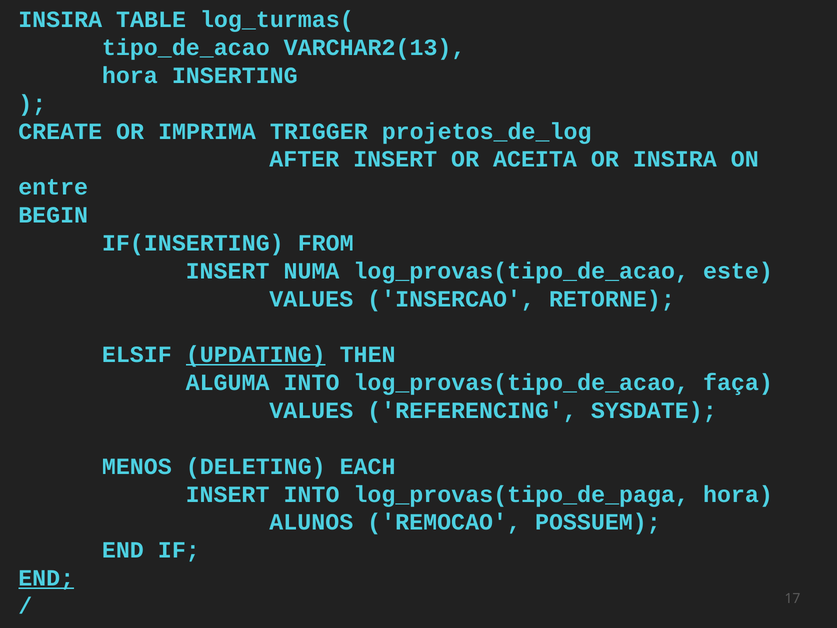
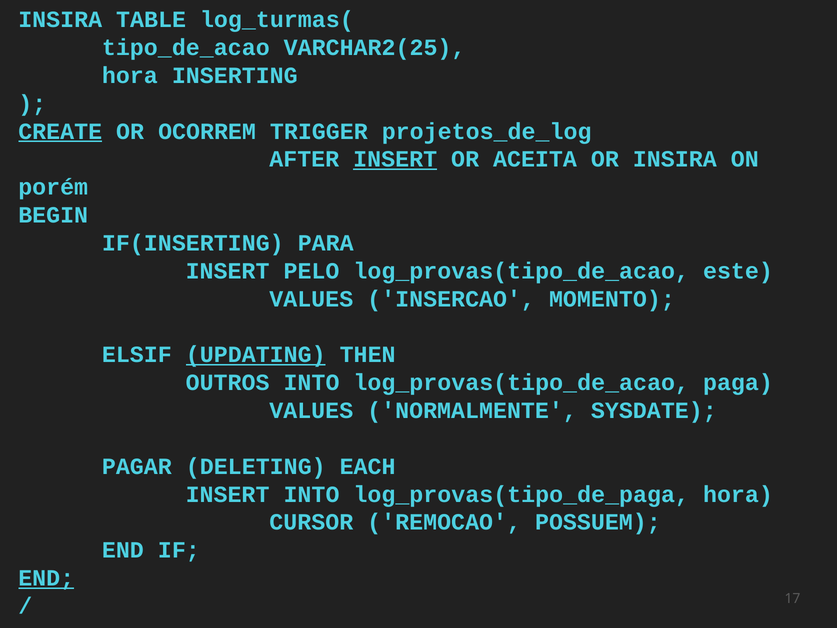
VARCHAR2(13: VARCHAR2(13 -> VARCHAR2(25 (375, 48)
CREATE underline: none -> present (60, 131)
IMPRIMA: IMPRIMA -> OCORREM (207, 131)
INSERT underline: none -> present (395, 159)
entre: entre -> porém (53, 187)
FROM: FROM -> PARA (326, 243)
NUMA: NUMA -> PELO (311, 271)
RETORNE: RETORNE -> MOMENTO (612, 299)
ALGUMA: ALGUMA -> OUTROS (228, 383)
faça: faça -> paga (738, 383)
REFERENCING: REFERENCING -> NORMALMENTE (472, 410)
MENOS: MENOS -> PAGAR (137, 466)
ALUNOS: ALUNOS -> CURSOR (311, 522)
